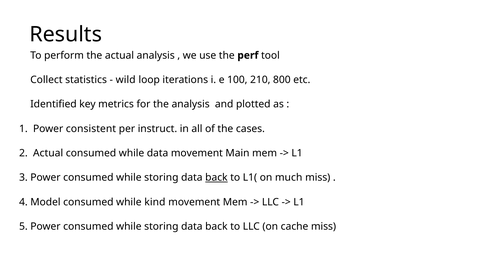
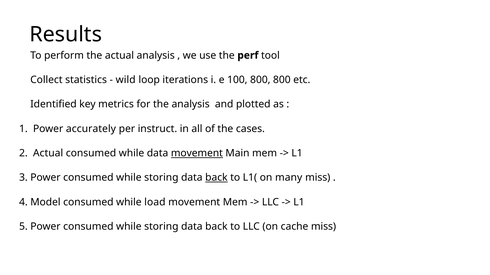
100 210: 210 -> 800 (260, 80)
consistent: consistent -> accurately (91, 129)
movement underline: none -> present (197, 154)
much: much -> many (289, 178)
kind: kind -> load (155, 203)
